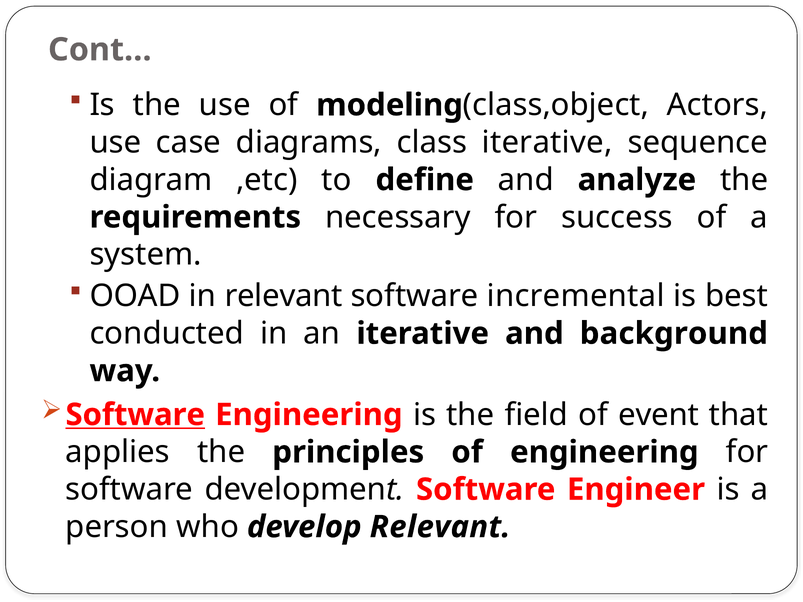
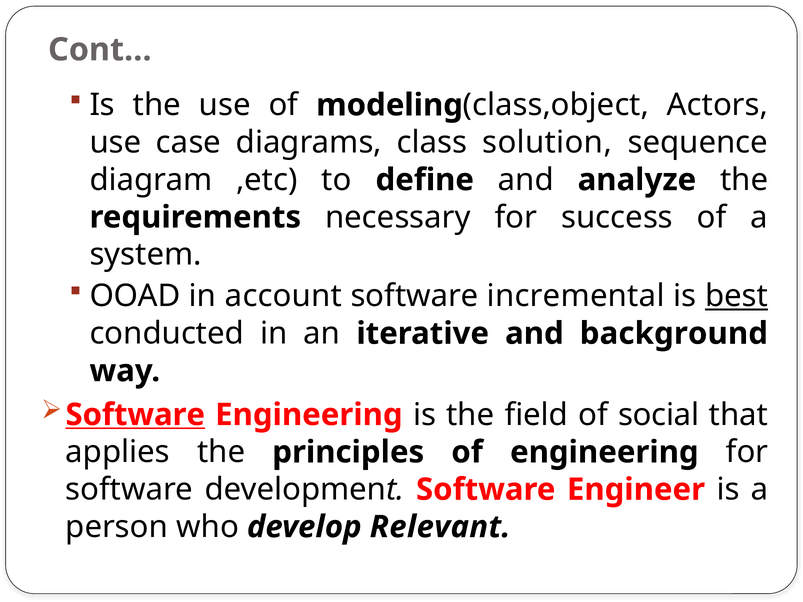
class iterative: iterative -> solution (547, 143)
in relevant: relevant -> account (283, 296)
best underline: none -> present (737, 296)
event: event -> social (659, 415)
